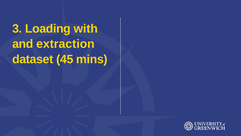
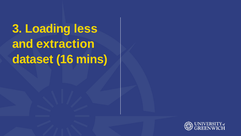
with: with -> less (86, 29)
45: 45 -> 16 (65, 59)
